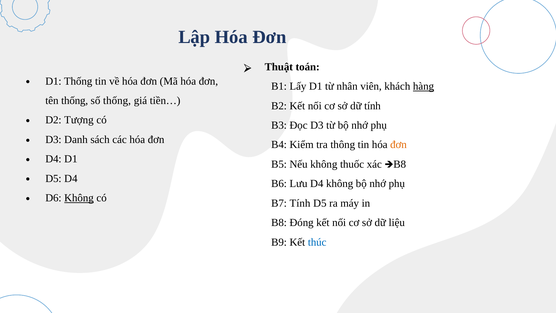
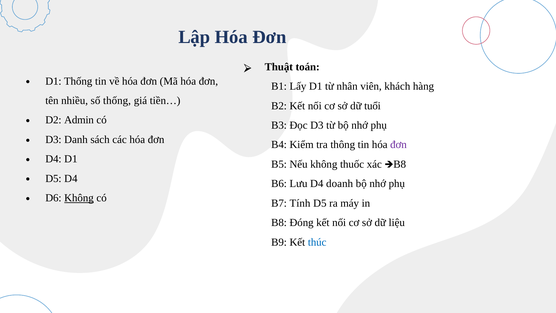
hàng underline: present -> none (423, 86)
tên thống: thống -> nhiều (75, 101)
dữ tính: tính -> tuổi (372, 106)
Tượng: Tượng -> Admin (79, 120)
đơn colour: orange -> purple (398, 145)
D4 không: không -> doanh (340, 184)
